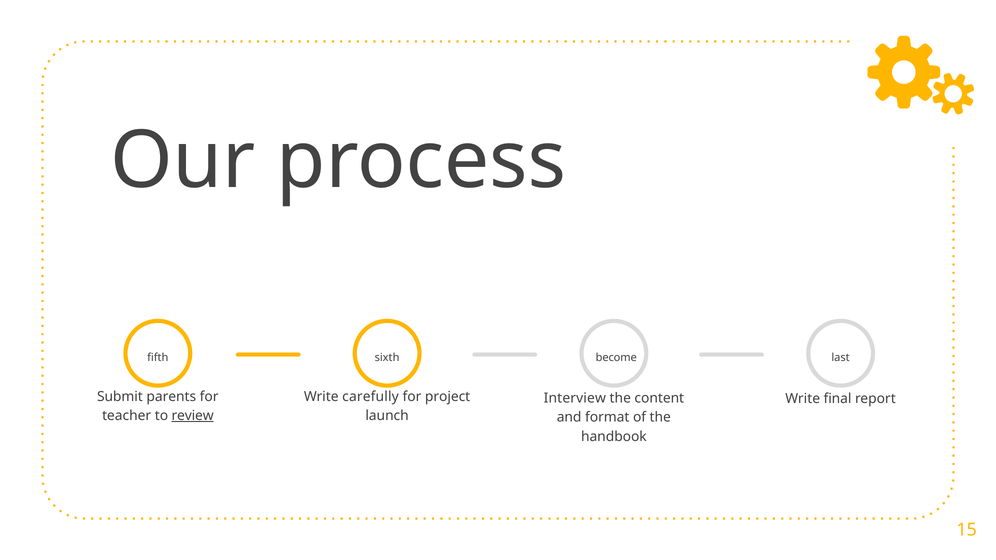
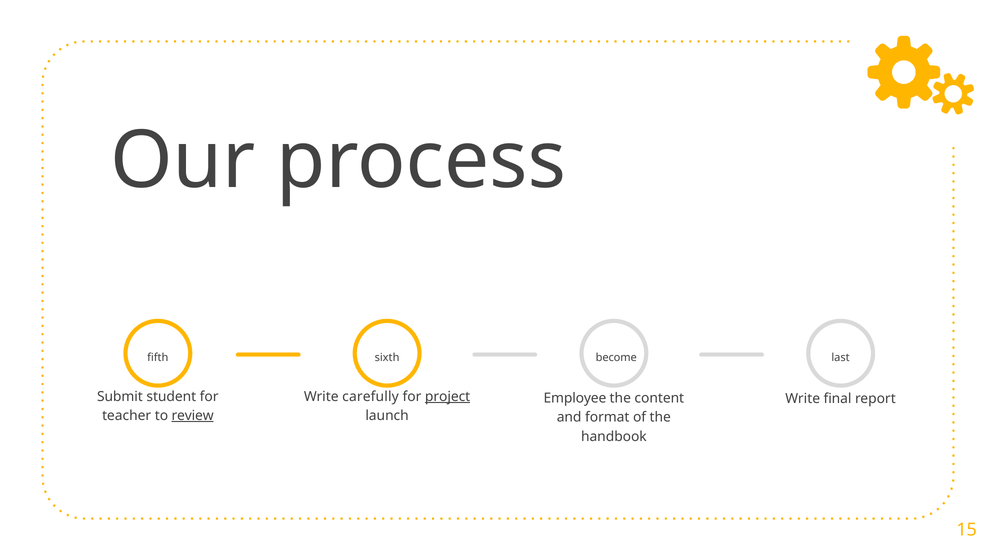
parents: parents -> student (171, 397)
project underline: none -> present (448, 397)
Interview: Interview -> Employee (575, 399)
